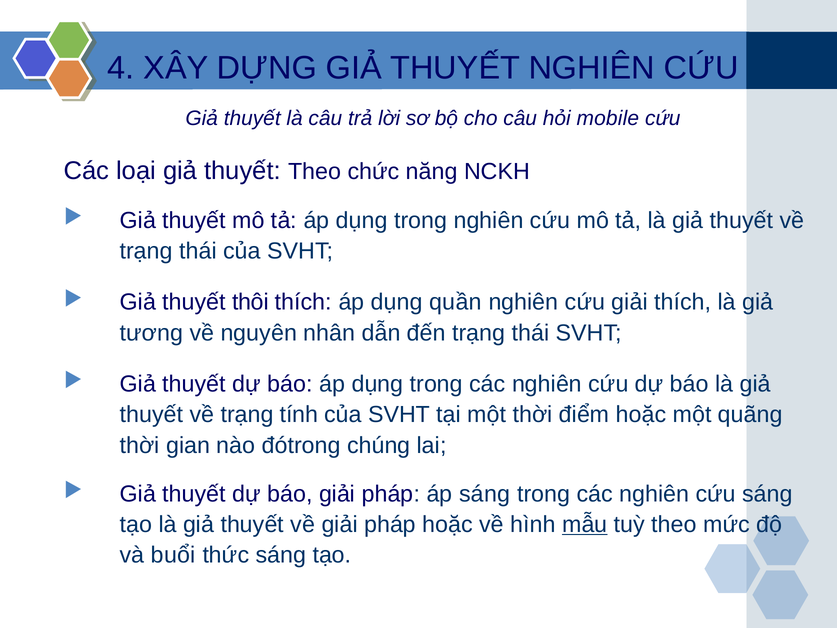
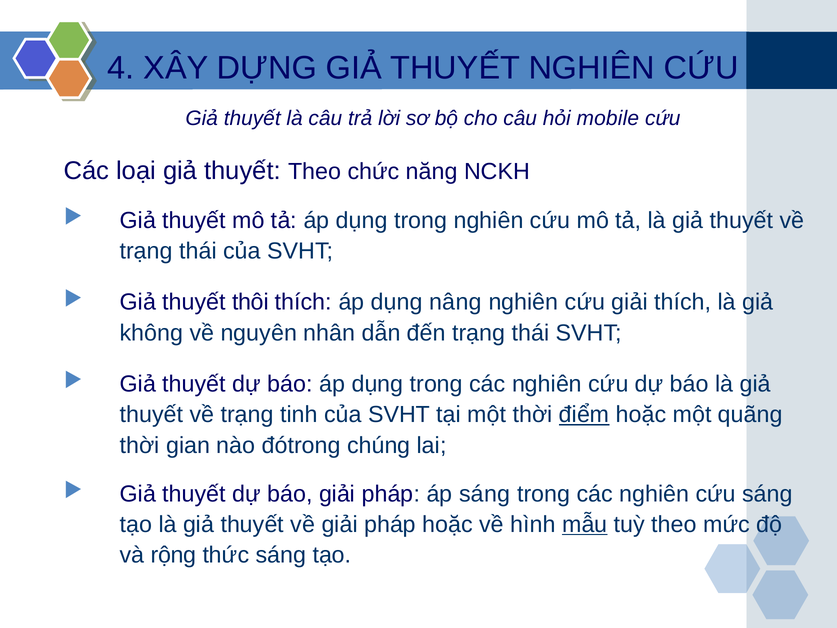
quần: quần -> nâng (455, 302)
tương: tương -> không (151, 333)
tính: tính -> tinh (299, 415)
điểm underline: none -> present (584, 415)
buổi: buổi -> rộng (173, 555)
